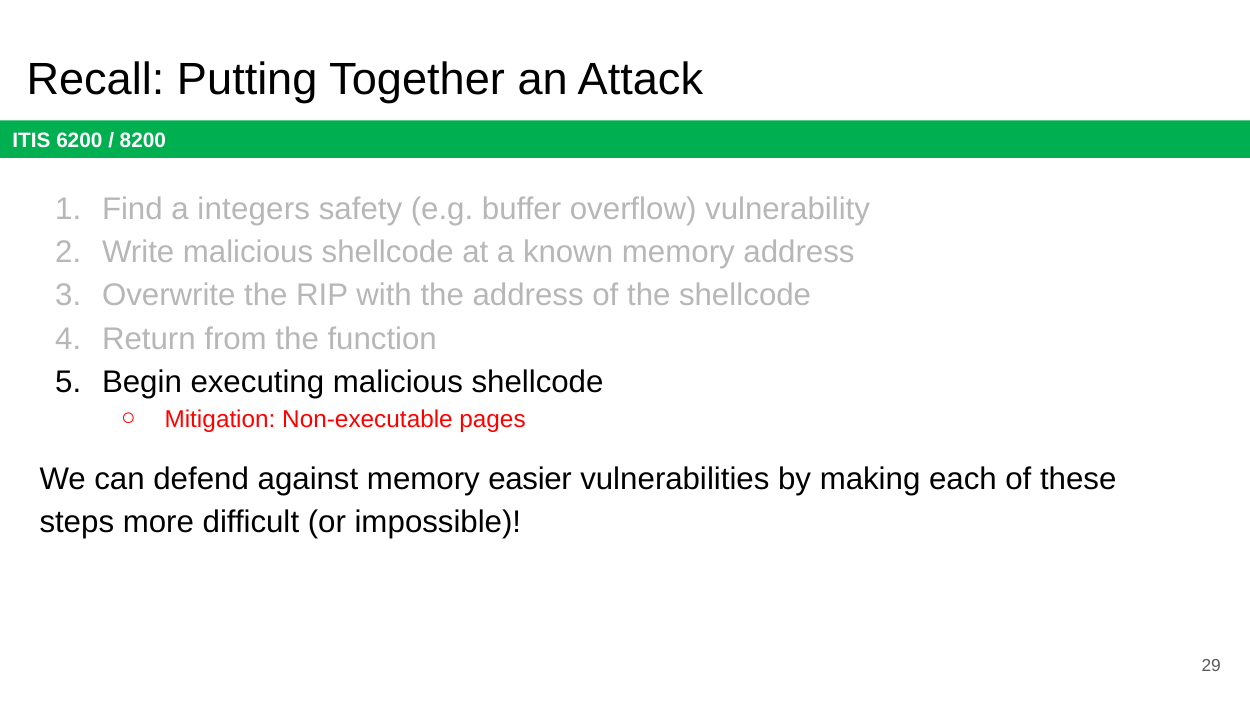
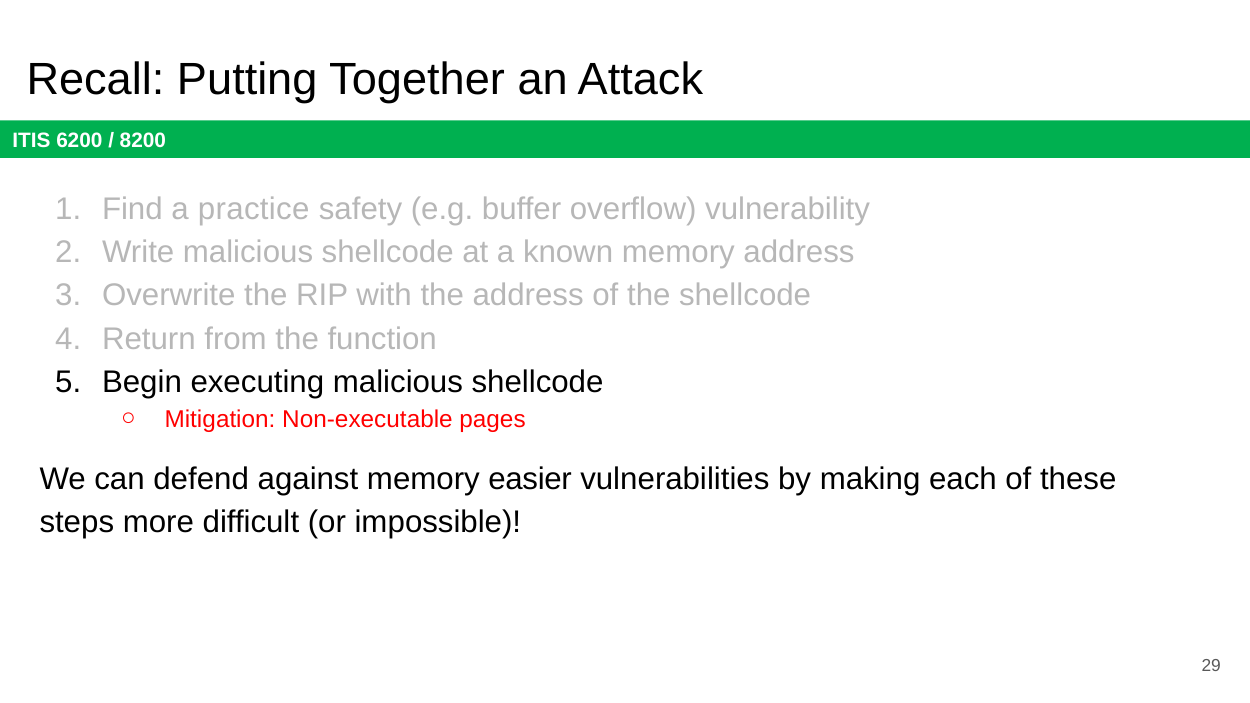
integers: integers -> practice (254, 209)
